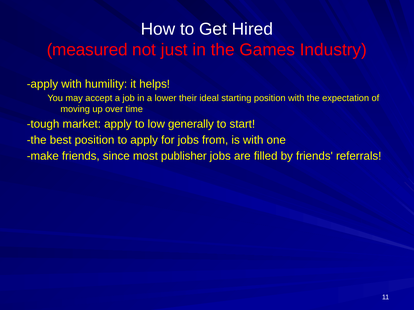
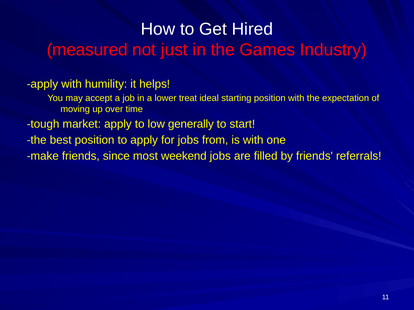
their: their -> treat (188, 98)
publisher: publisher -> weekend (184, 156)
